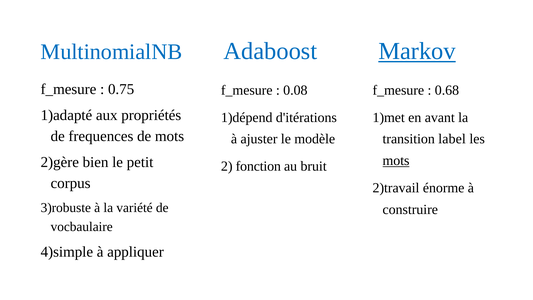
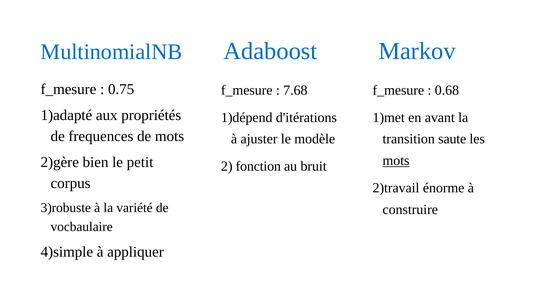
Markov underline: present -> none (417, 51)
0.08: 0.08 -> 7.68 (295, 90)
label: label -> saute (452, 139)
